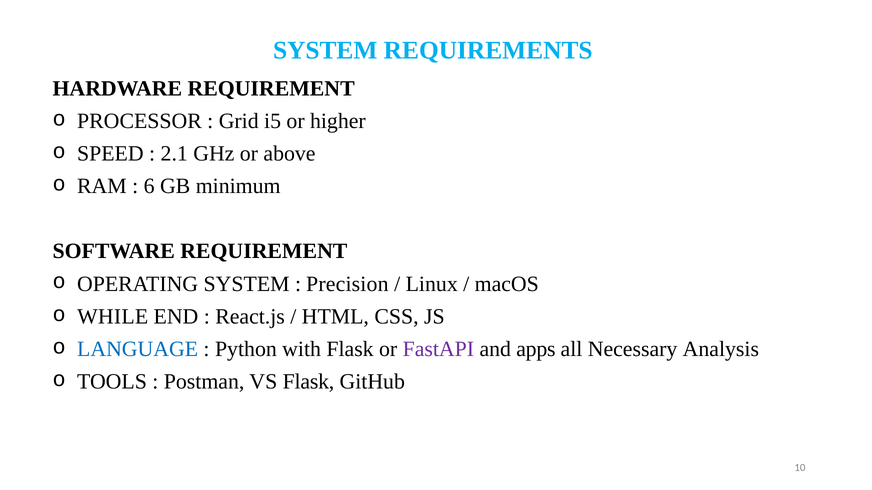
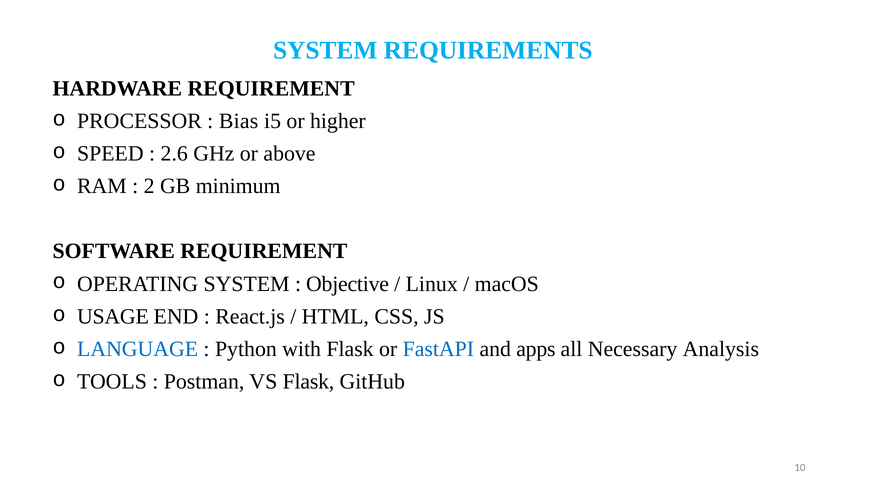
Grid: Grid -> Bias (239, 121)
2.1: 2.1 -> 2.6 (174, 154)
6: 6 -> 2 (149, 186)
Precision: Precision -> Objective (348, 284)
WHILE: WHILE -> USAGE (113, 317)
FastAPI colour: purple -> blue (438, 349)
